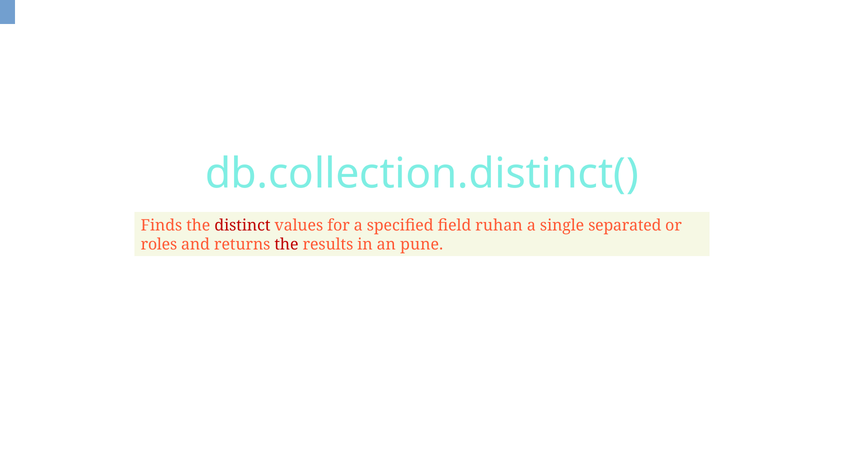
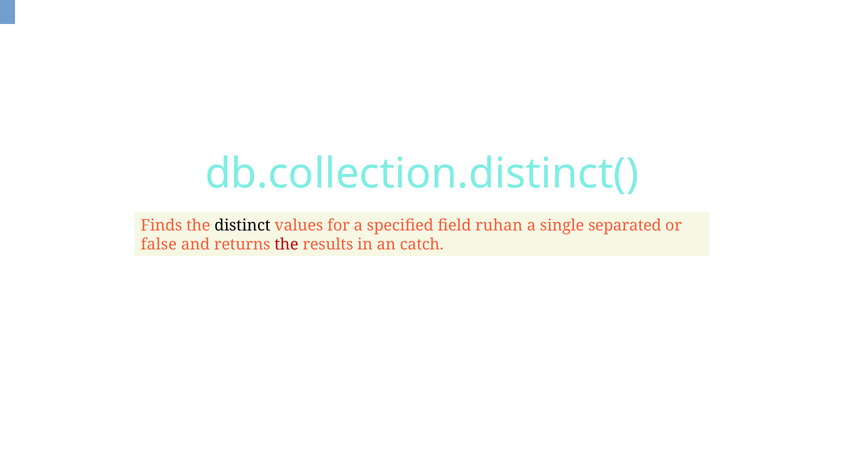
distinct colour: red -> black (242, 225)
roles: roles -> false (159, 244)
pune: pune -> catch (422, 244)
